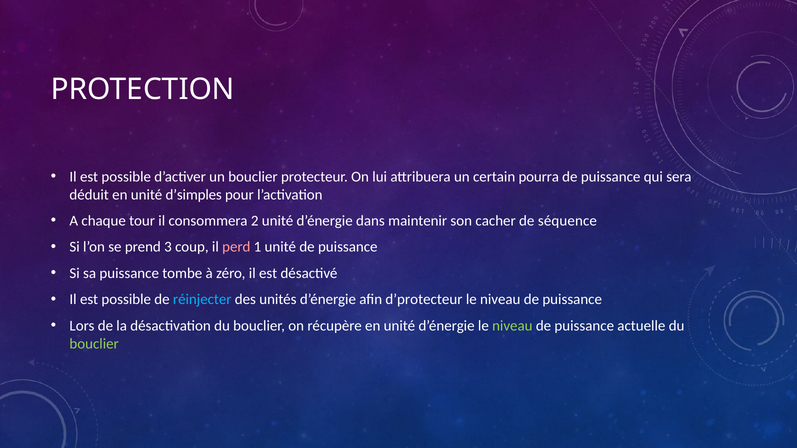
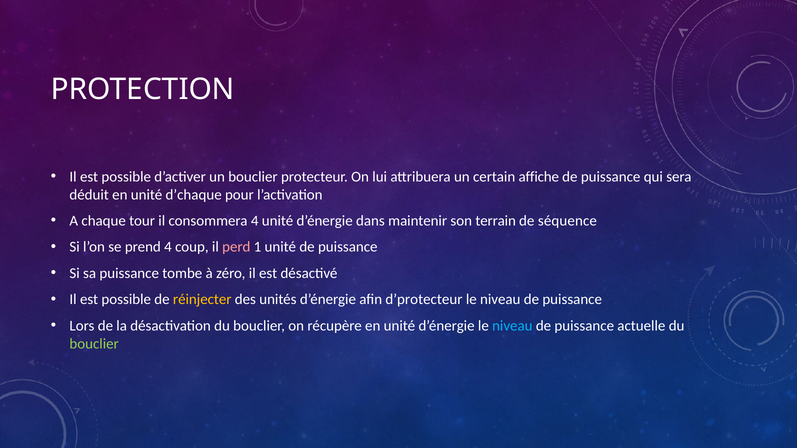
pourra: pourra -> affiche (539, 177)
d’simples: d’simples -> d’chaque (194, 195)
consommera 2: 2 -> 4 (255, 221)
cacher: cacher -> terrain (496, 221)
prend 3: 3 -> 4 (168, 247)
réinjecter colour: light blue -> yellow (202, 300)
niveau colour: light green -> light blue (512, 326)
